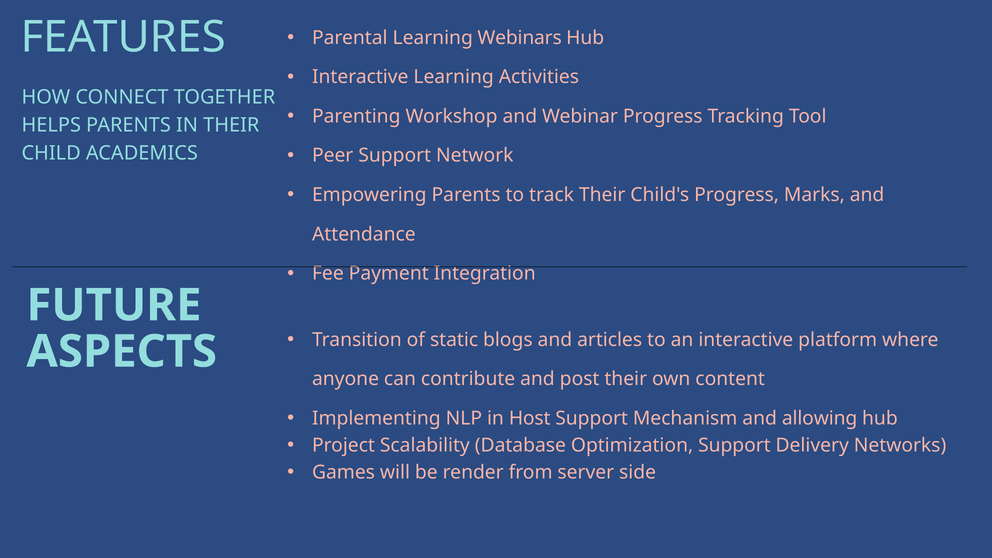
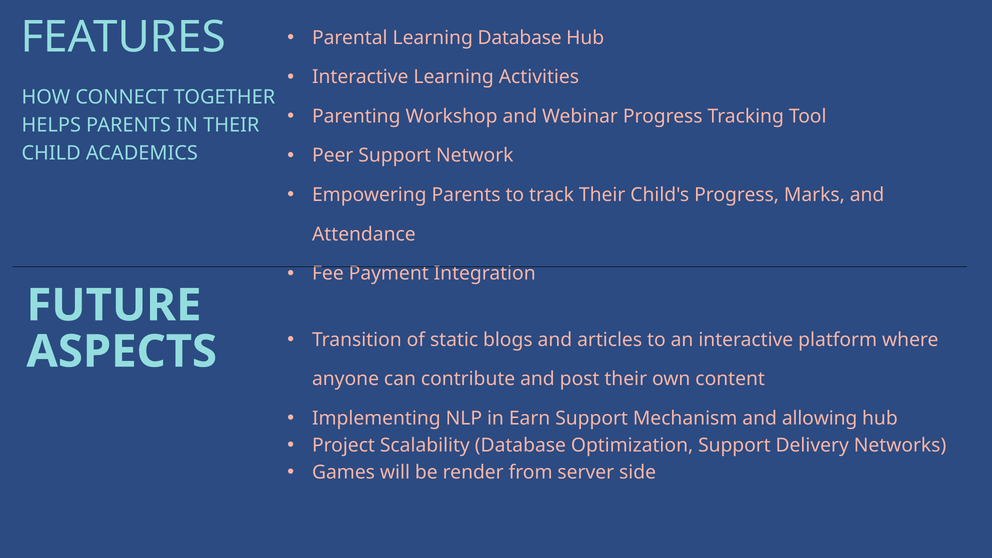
Learning Webinars: Webinars -> Database (520, 38)
Host: Host -> Earn (530, 418)
